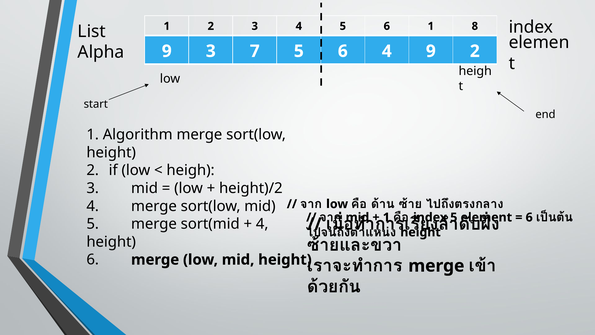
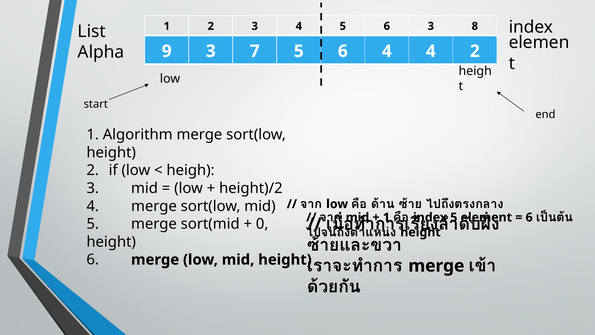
6 1: 1 -> 3 (431, 26)
4 9: 9 -> 4 (431, 51)
4: 4 -> 0 (262, 224)
